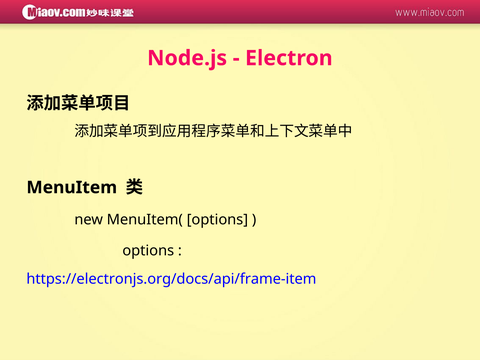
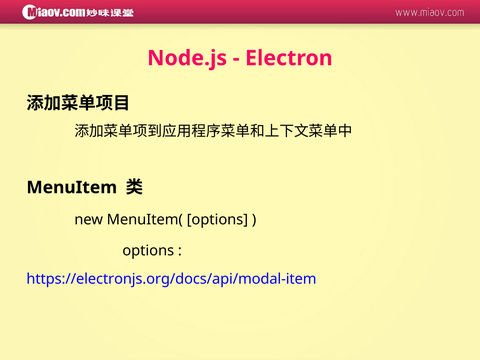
https://electronjs.org/docs/api/frame-item: https://electronjs.org/docs/api/frame-item -> https://electronjs.org/docs/api/modal-item (171, 279)
